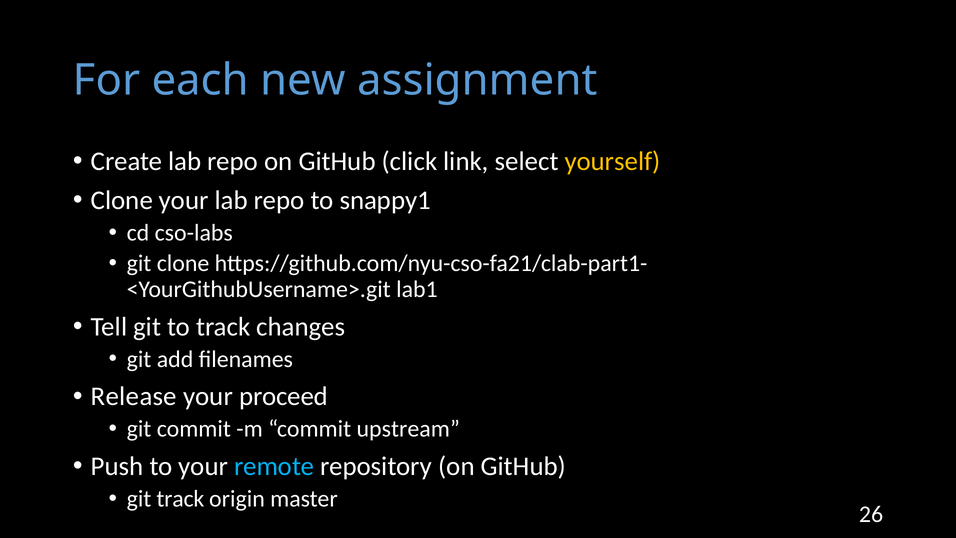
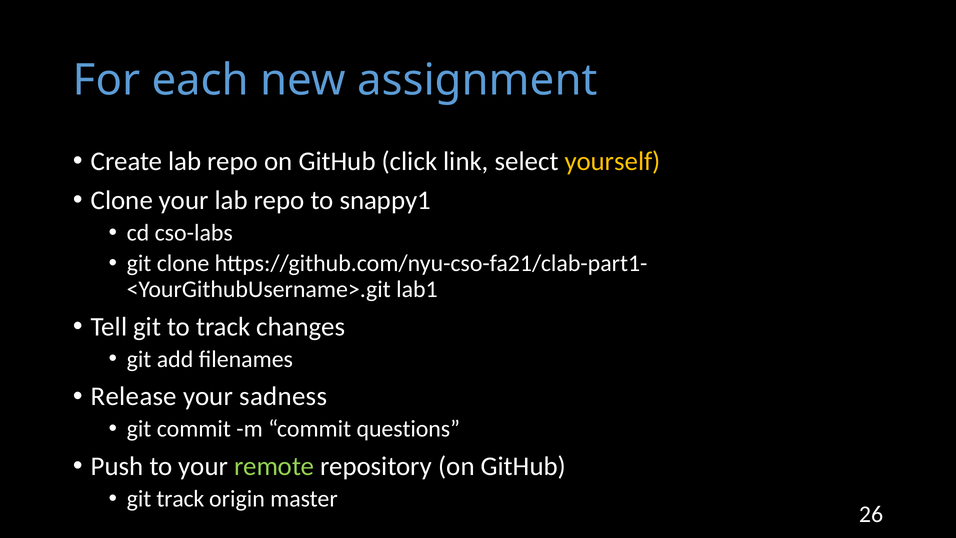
proceed: proceed -> sadness (283, 396)
upstream: upstream -> questions (408, 429)
remote colour: light blue -> light green (274, 466)
